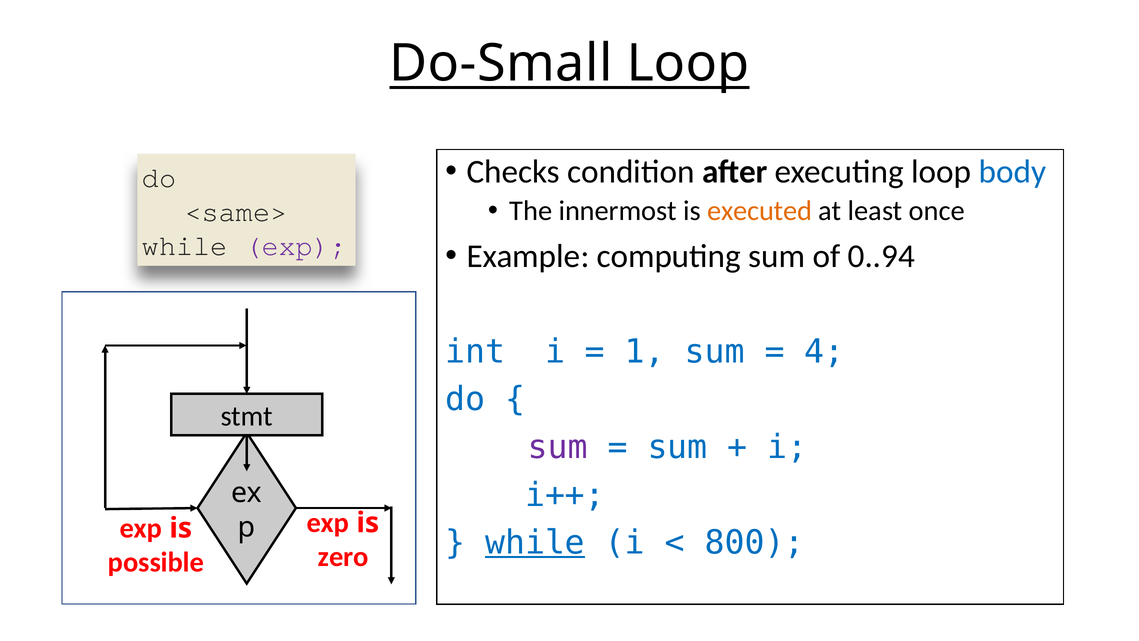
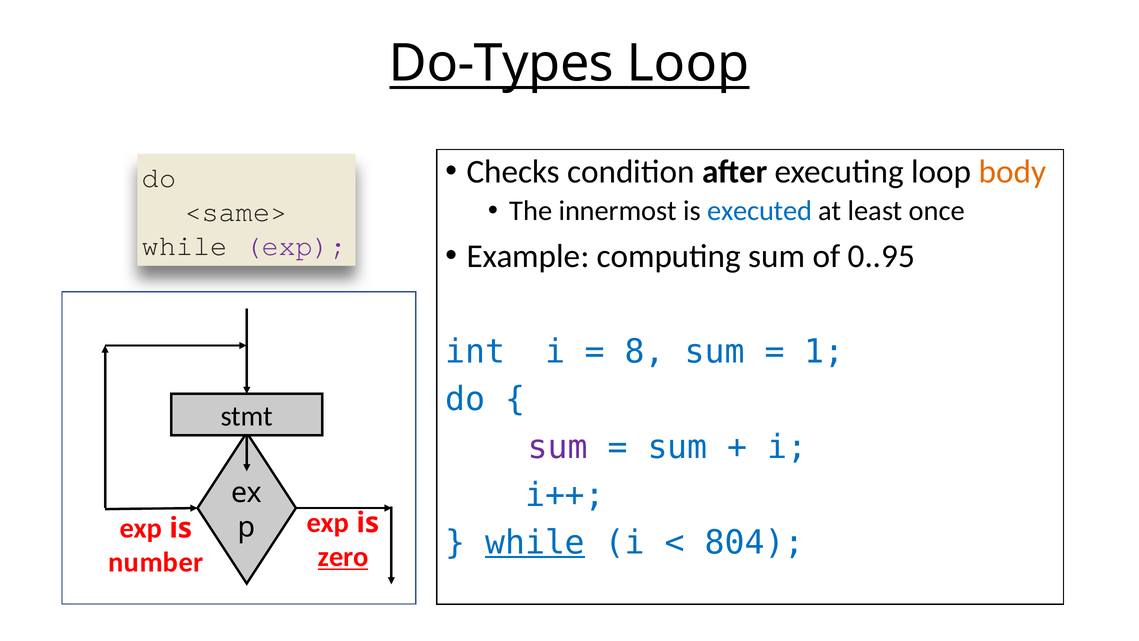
Do-Small: Do-Small -> Do-Types (501, 64)
body colour: blue -> orange (1012, 172)
executed colour: orange -> blue (760, 211)
0..94: 0..94 -> 0..95 (881, 256)
1: 1 -> 8 (645, 352)
4: 4 -> 1 (824, 352)
800: 800 -> 804 (755, 543)
zero underline: none -> present (343, 557)
possible: possible -> number (156, 562)
